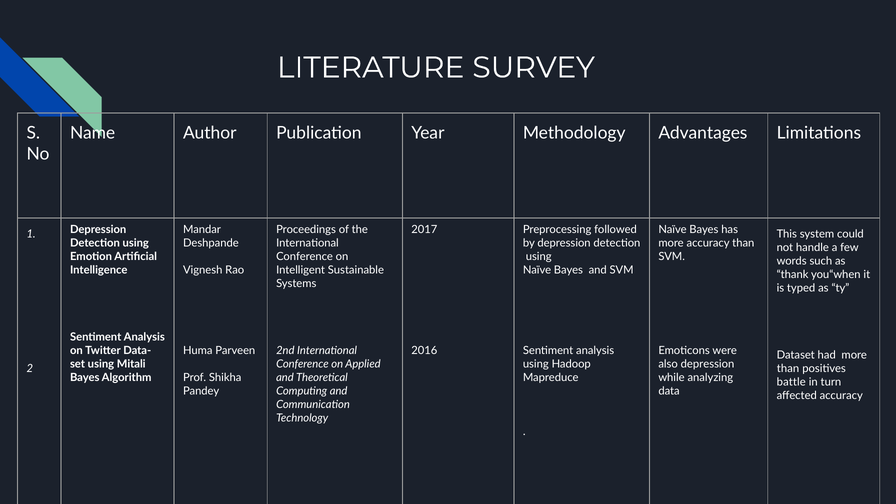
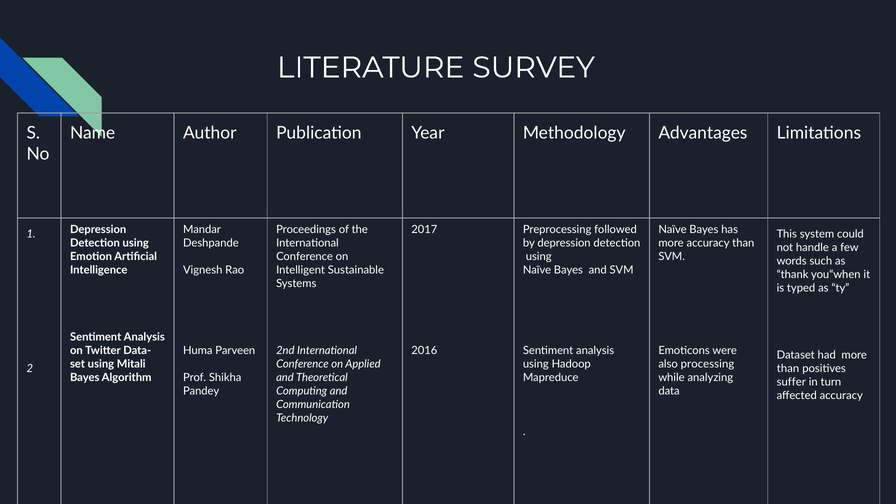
also depression: depression -> processing (707, 364)
battle: battle -> suffer (791, 382)
